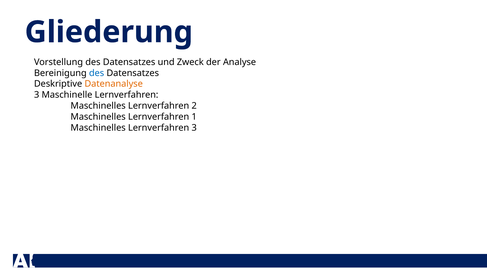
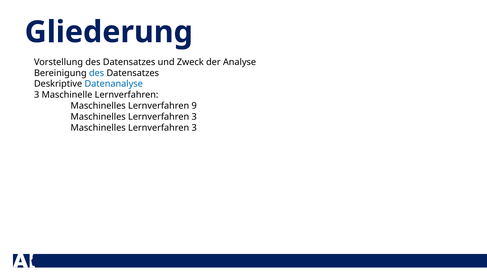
Datenanalyse colour: orange -> blue (114, 84)
2: 2 -> 9 (194, 106)
1: 1 -> 3 (194, 117)
